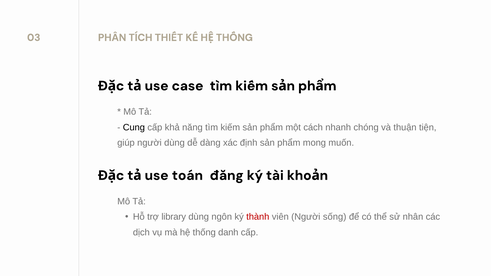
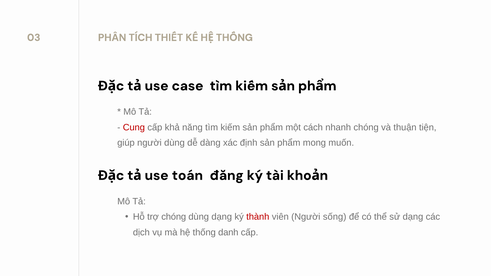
Cung colour: black -> red (134, 127)
trợ library: library -> chóng (174, 217)
dùng ngôn: ngôn -> dạng (222, 217)
sử nhân: nhân -> dạng (413, 217)
